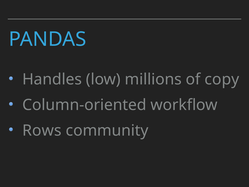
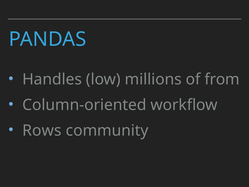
copy: copy -> from (222, 79)
